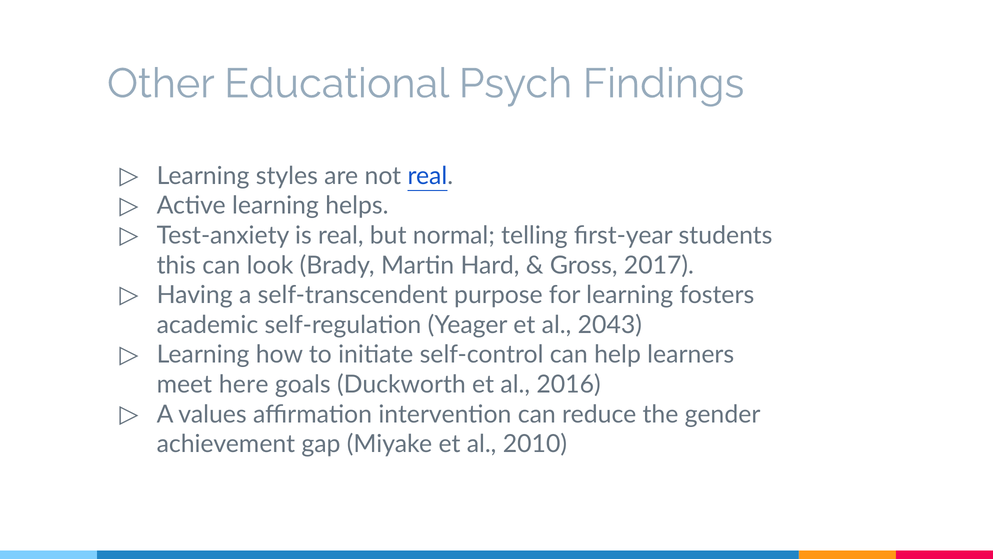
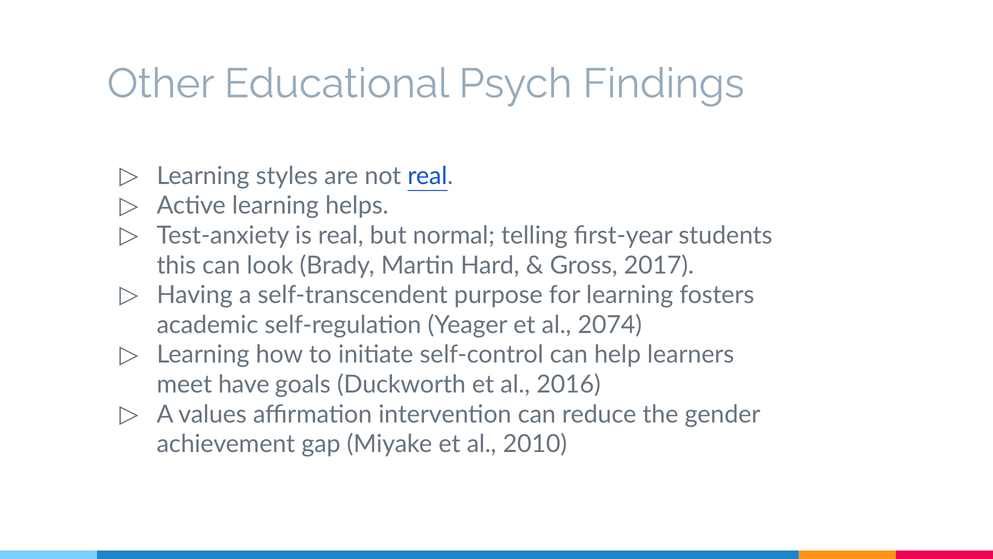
2043: 2043 -> 2074 (610, 325)
here: here -> have (244, 384)
